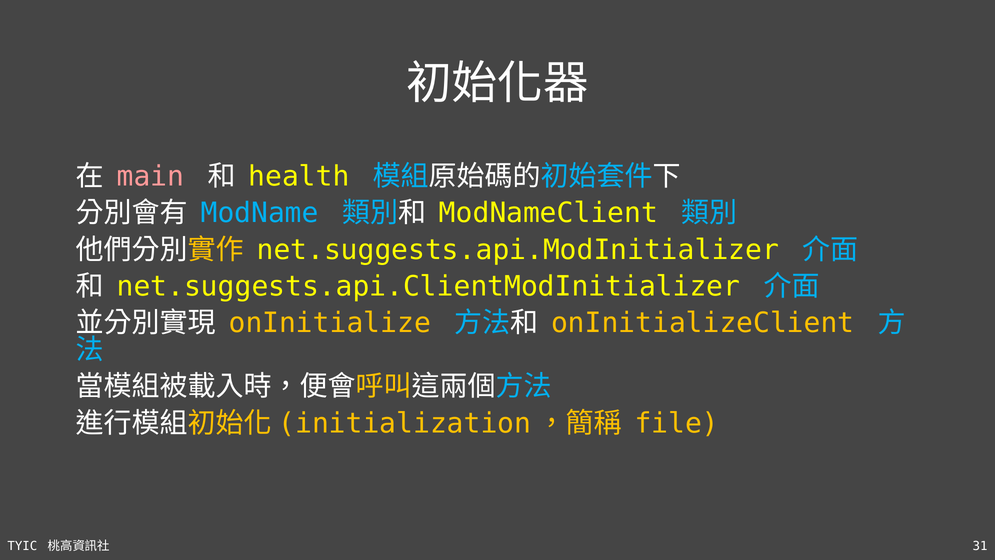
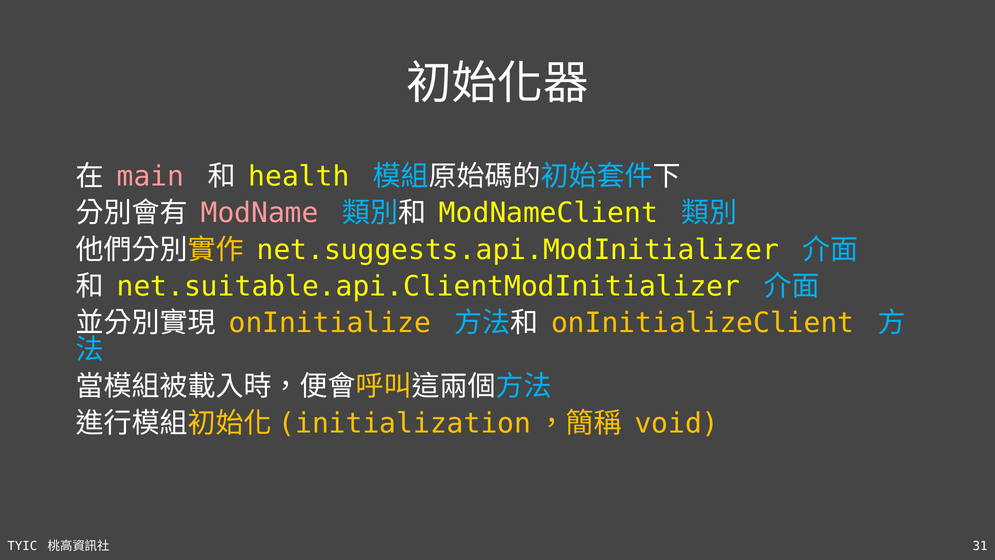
ModName colour: light blue -> pink (260, 213)
net.suggests.api.ClientModInitializer: net.suggests.api.ClientModInitializer -> net.suitable.api.ClientModInitializer (428, 286)
file: file -> void (677, 423)
